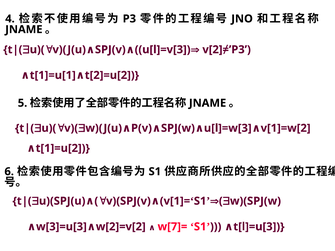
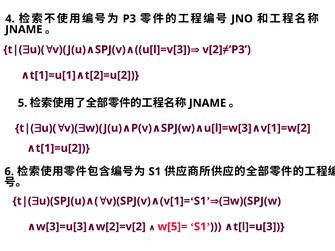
w[7]=: w[7]= -> w[5]= (172, 227)
